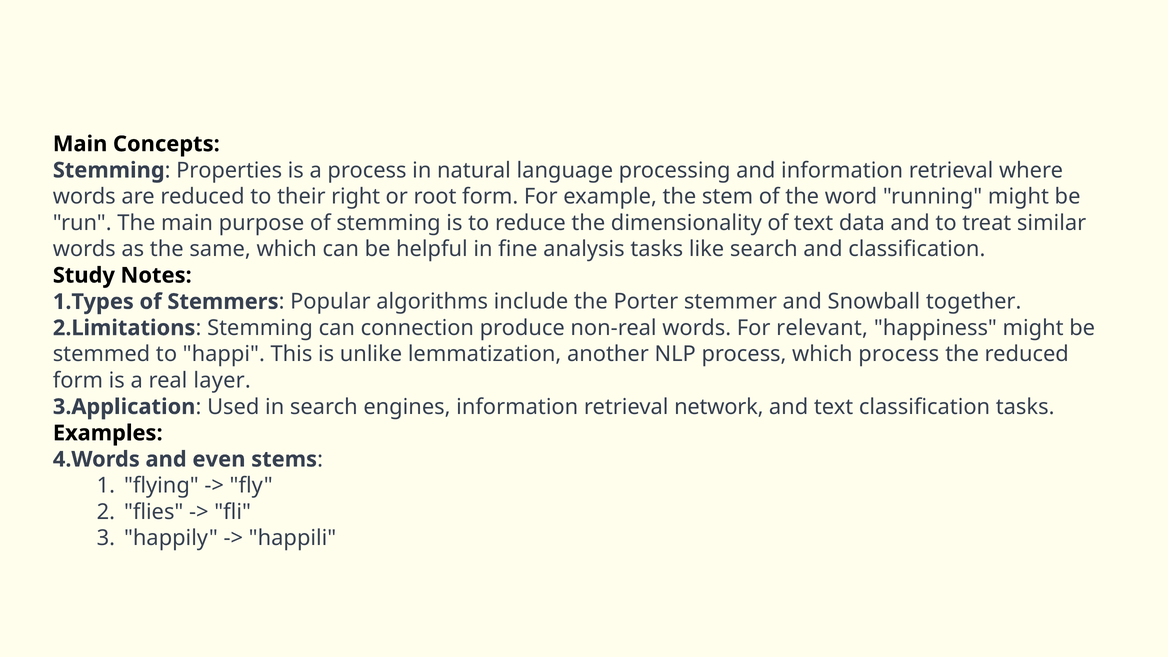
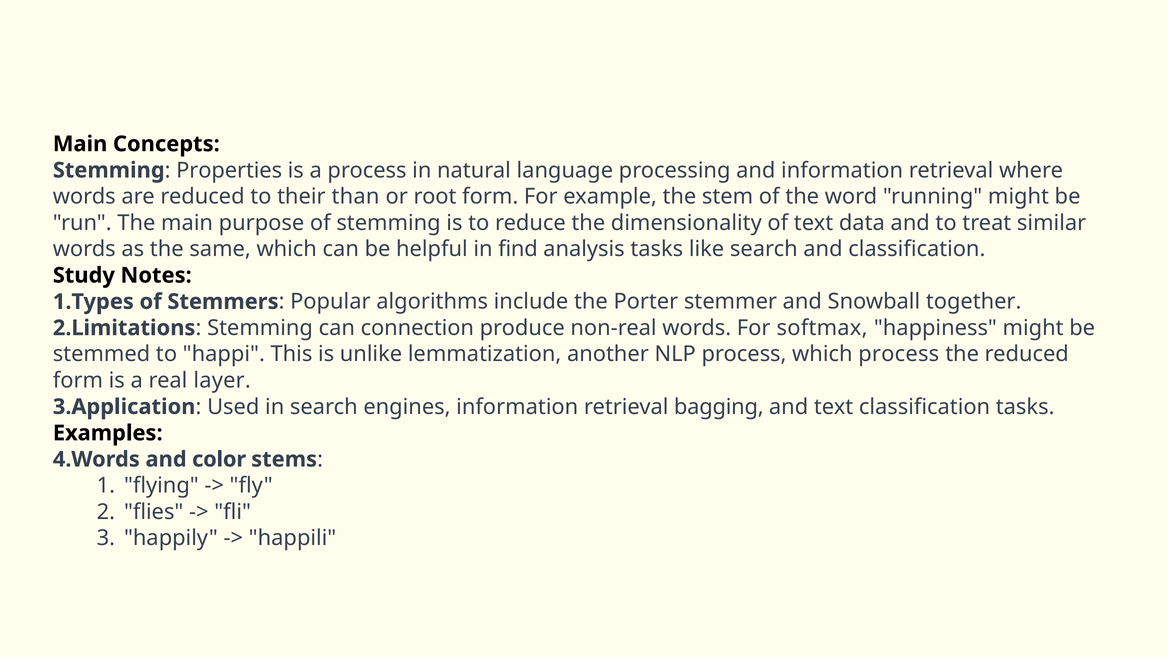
right: right -> than (355, 197)
fine: fine -> find (518, 249)
relevant: relevant -> softmax (822, 328)
network: network -> bagging (719, 407)
even: even -> color (219, 459)
